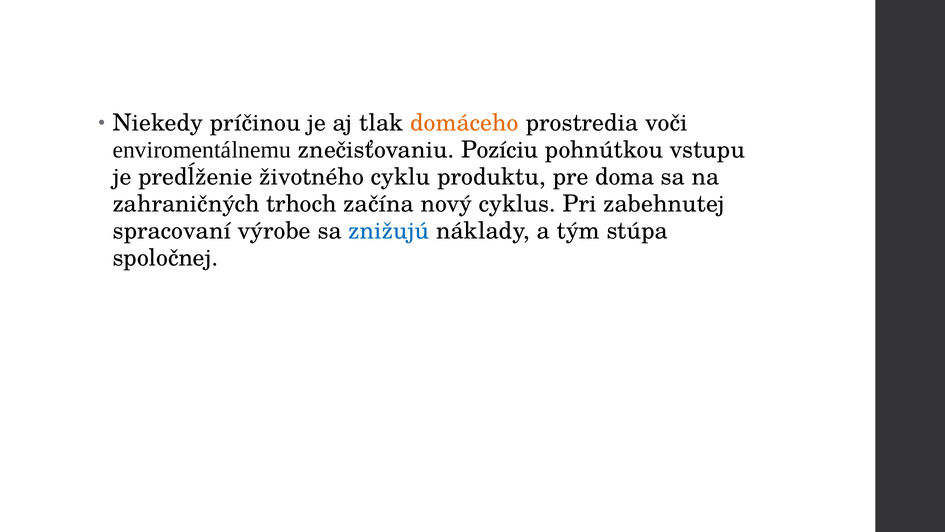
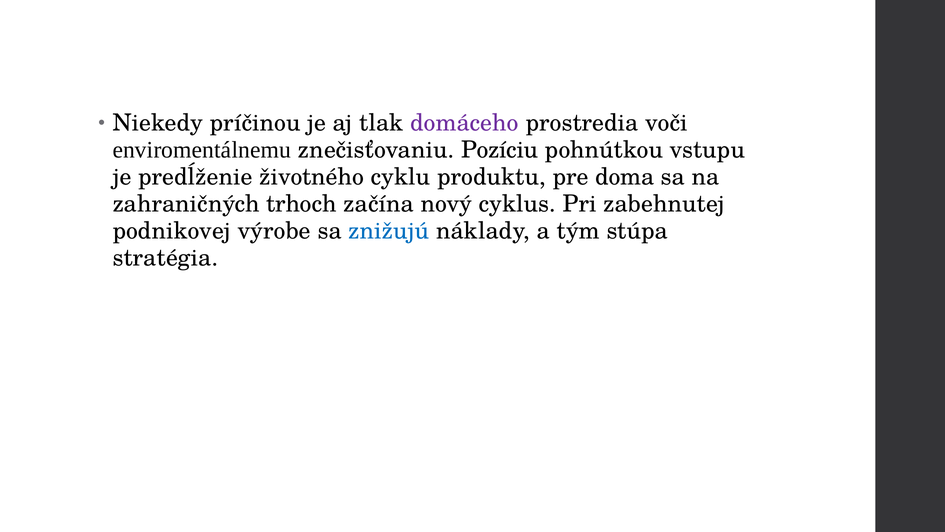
domáceho colour: orange -> purple (464, 123)
spracovaní: spracovaní -> podnikovej (172, 231)
spoločnej: spoločnej -> stratégia (165, 258)
